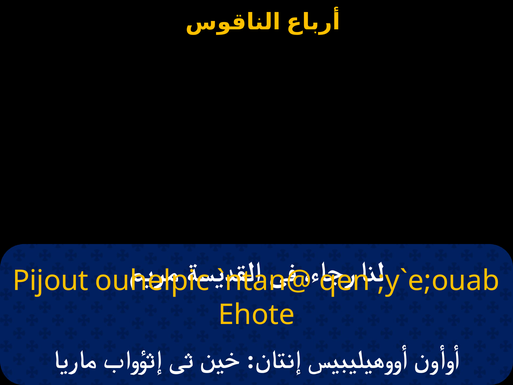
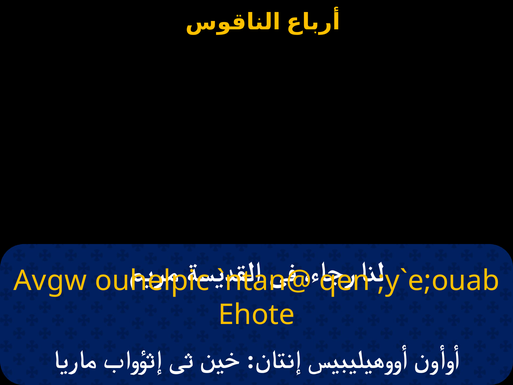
Pijout: Pijout -> Avgw (50, 280)
